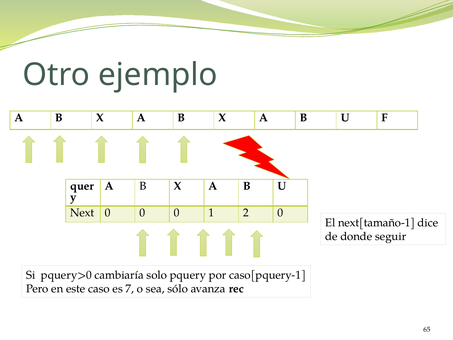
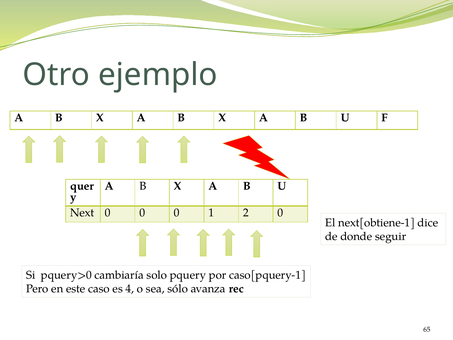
next[tamaño-1: next[tamaño-1 -> next[obtiene-1 (377, 223)
7: 7 -> 4 (130, 289)
